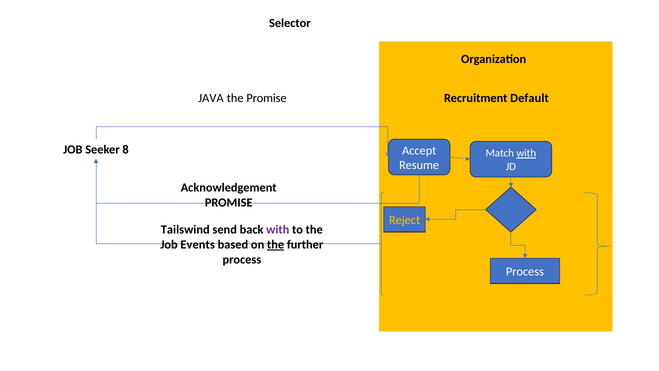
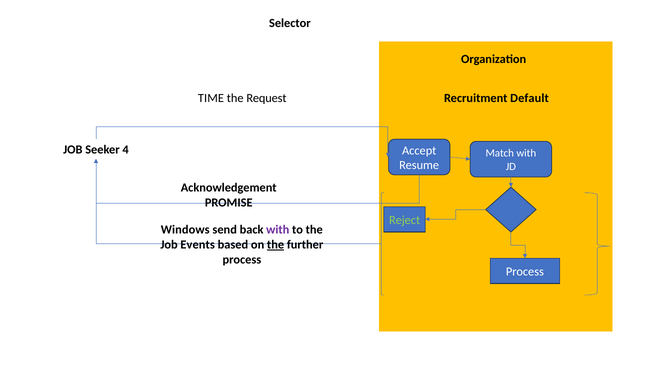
JAVA: JAVA -> TIME (211, 98)
the Promise: Promise -> Request (266, 98)
8: 8 -> 4 (126, 150)
with underline: present -> none (526, 153)
Reject colour: yellow -> light green (405, 220)
Tailswind: Tailswind -> Windows (185, 230)
